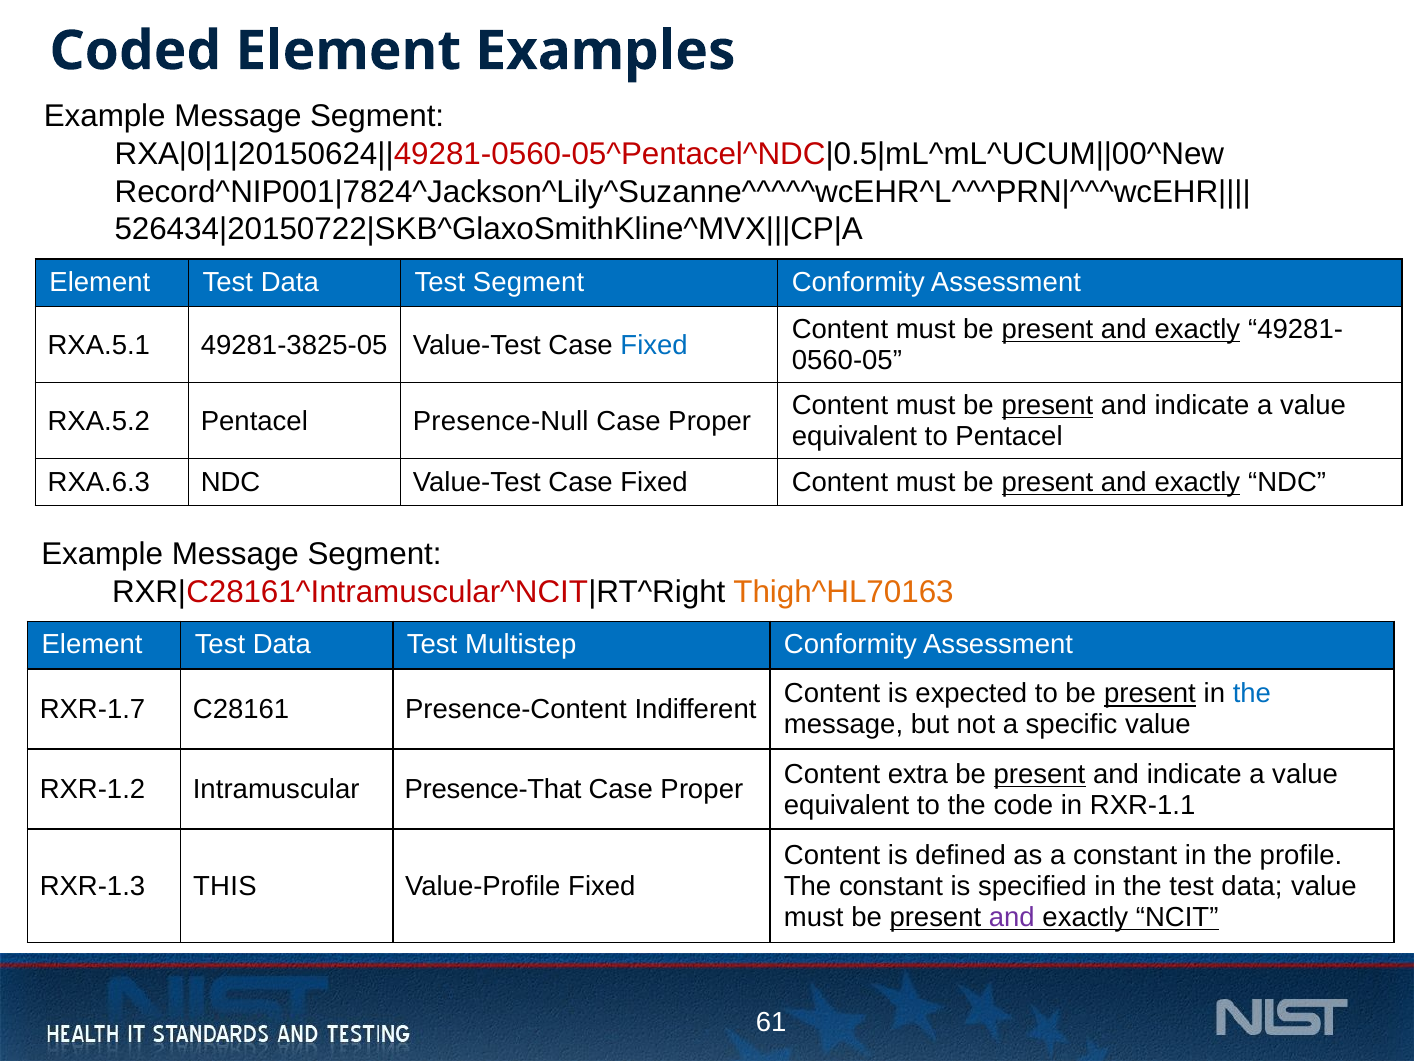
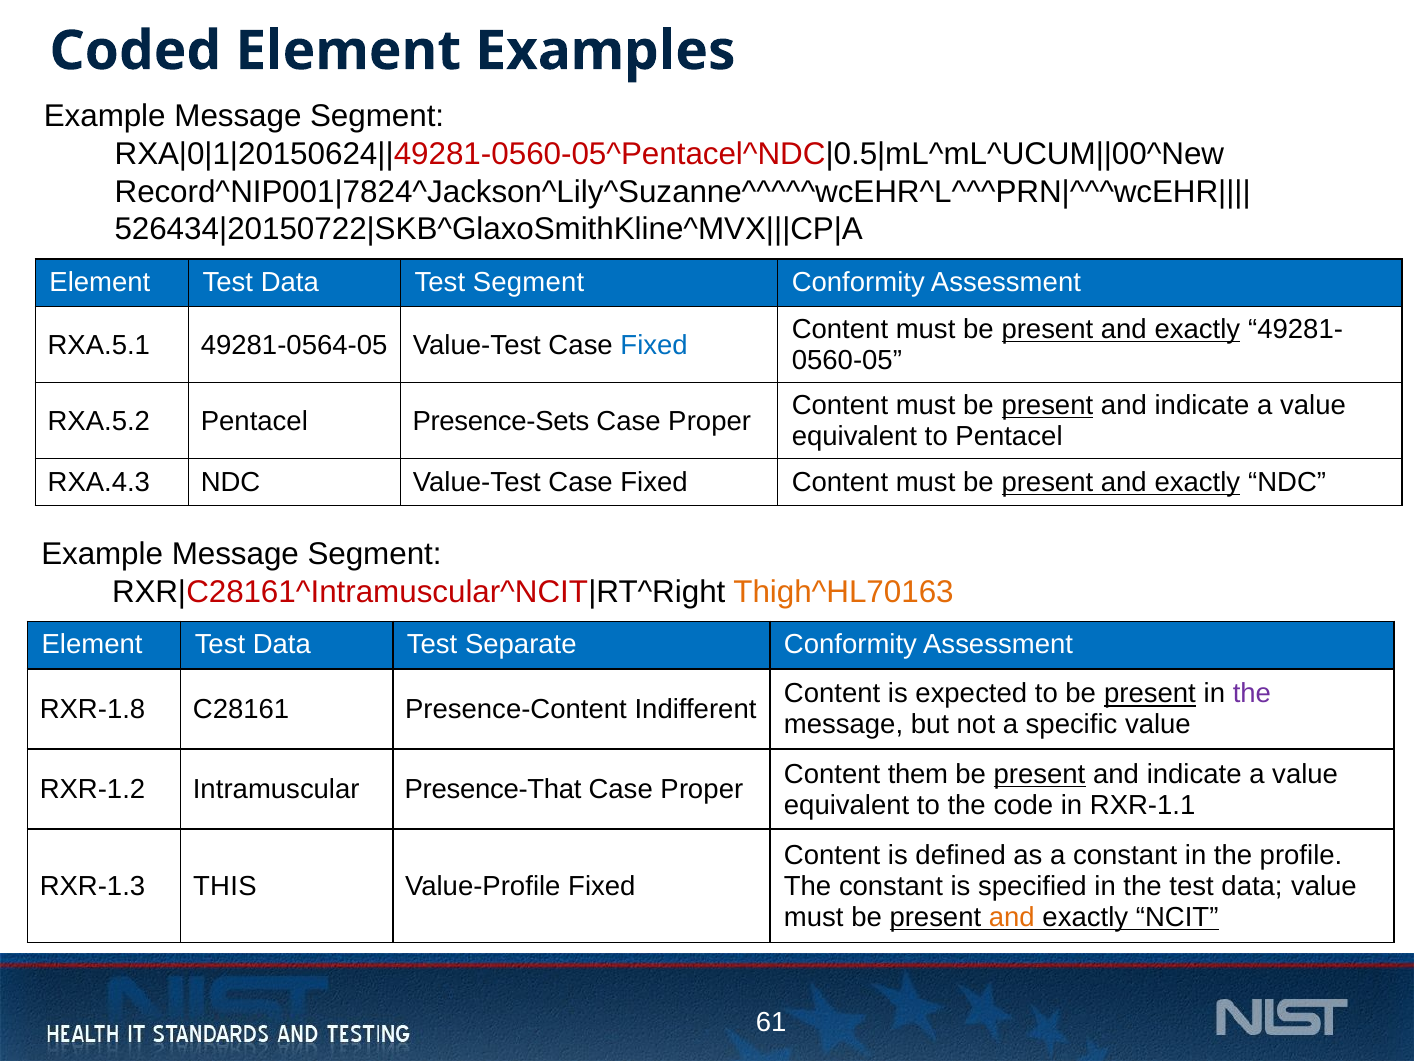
49281-3825-05: 49281-3825-05 -> 49281-0564-05 (294, 345)
Presence-Null: Presence-Null -> Presence-Sets (501, 421)
RXA.6.3: RXA.6.3 -> RXA.4.3 (99, 482)
Multistep: Multistep -> Separate (521, 644)
the colour: blue -> purple (1252, 694)
RXR-1.7: RXR-1.7 -> RXR-1.8 (93, 709)
extra: extra -> them (918, 774)
and colour: purple -> orange (1012, 917)
